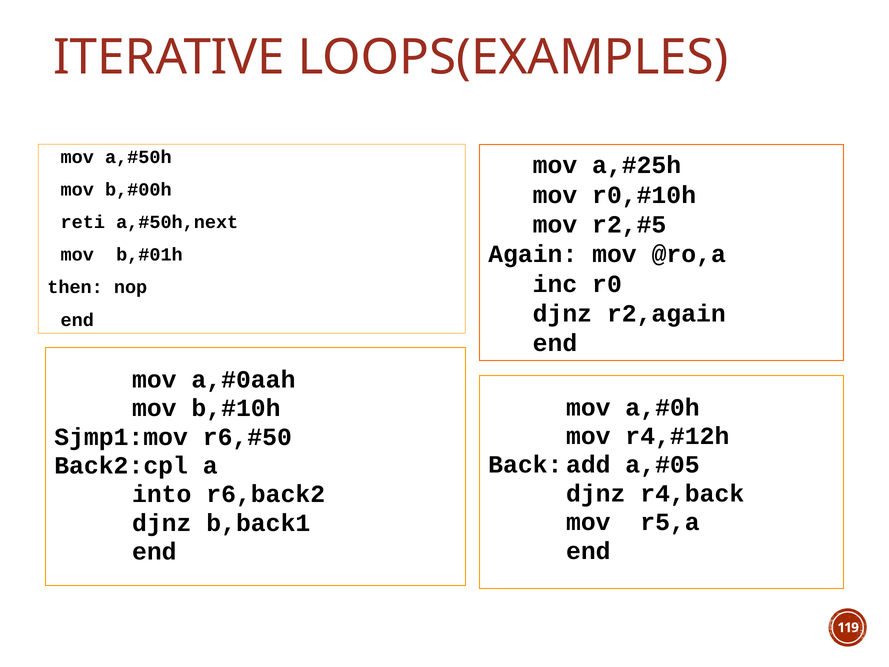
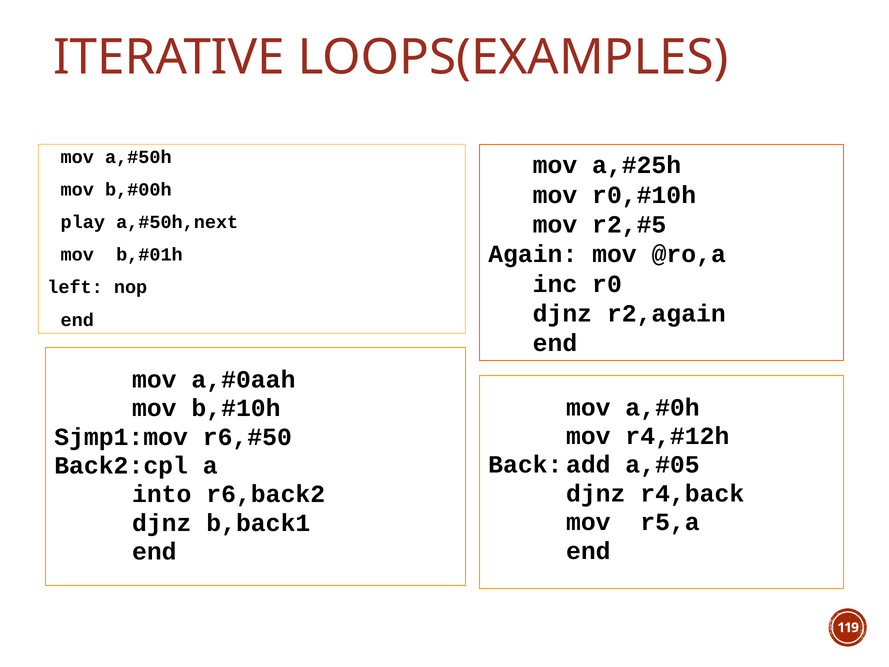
reti: reti -> play (83, 222)
then: then -> left (75, 287)
